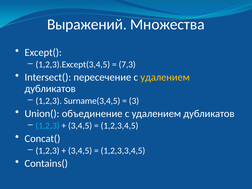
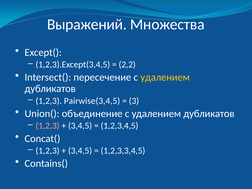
7,3: 7,3 -> 2,2 (127, 65)
Surname(3,4,5: Surname(3,4,5 -> Pairwise(3,4,5 (92, 101)
1,2,3 colour: light blue -> pink (48, 126)
